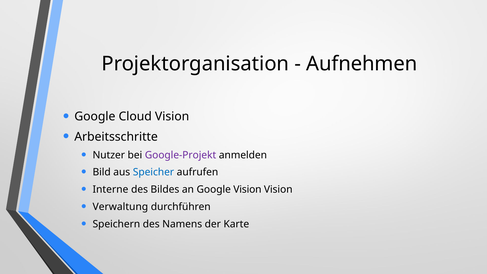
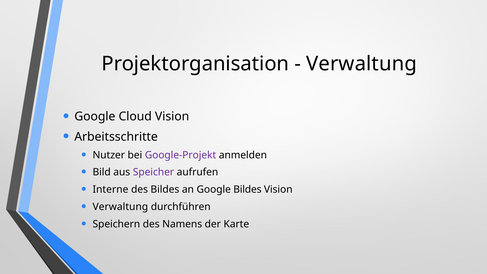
Aufnehmen: Aufnehmen -> Verwaltung (362, 64)
Speicher colour: blue -> purple (153, 172)
Google Vision: Vision -> Bildes (247, 190)
